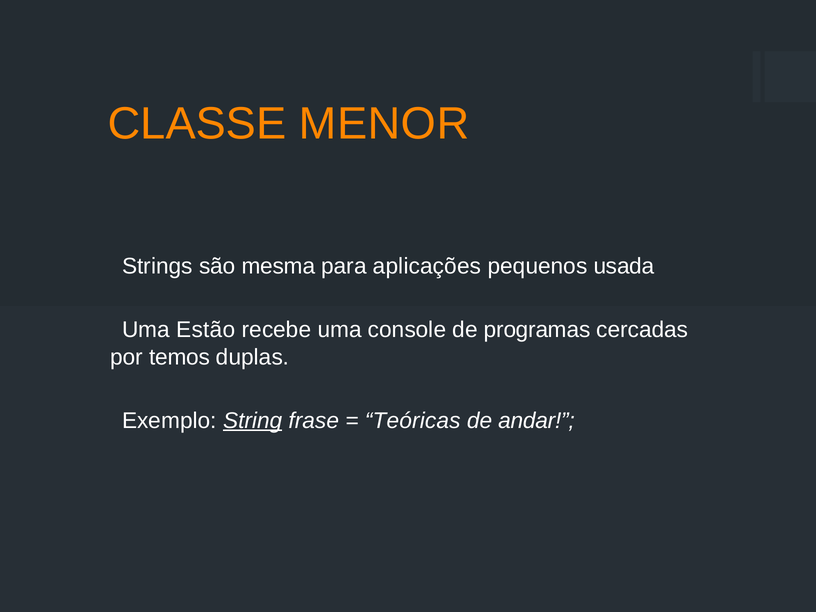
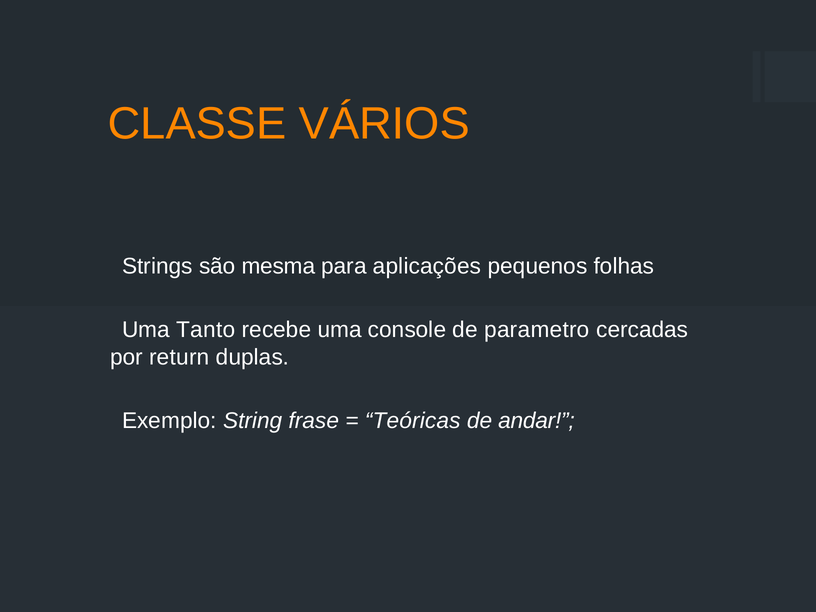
MENOR: MENOR -> VÁRIOS (384, 124)
usada: usada -> folhas (624, 266)
Estão: Estão -> Tanto (206, 330)
programas: programas -> parametro (537, 330)
temos: temos -> return (179, 357)
String underline: present -> none (253, 421)
